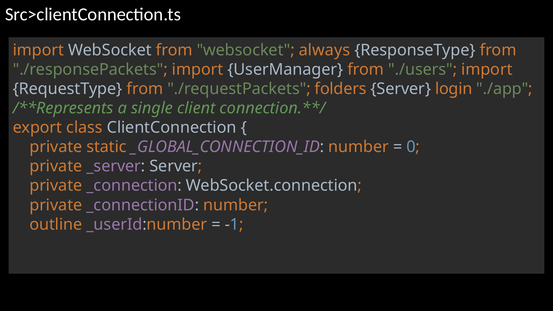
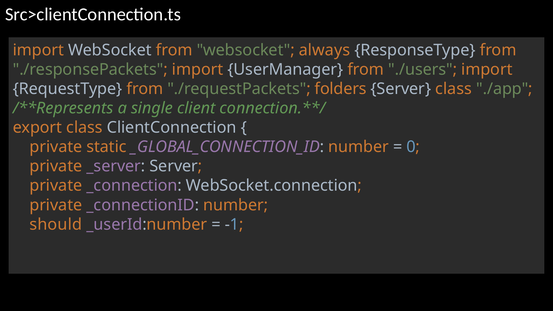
Server login: login -> class (454, 89)
outline: outline -> should (56, 224)
